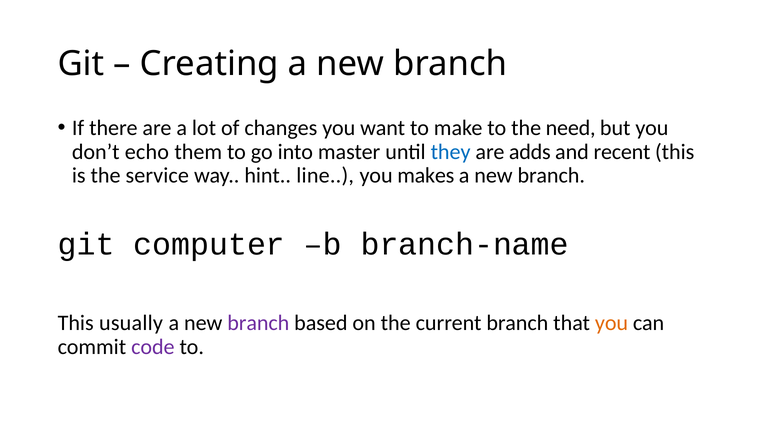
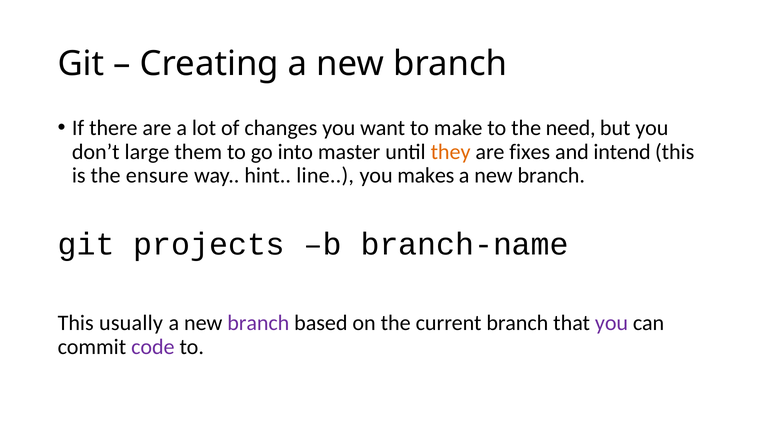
echo: echo -> large (147, 152)
they colour: blue -> orange (451, 152)
adds: adds -> fixes (530, 152)
recent: recent -> intend (622, 152)
service: service -> ensure (157, 176)
computer: computer -> projects (209, 244)
you colour: orange -> purple (612, 323)
